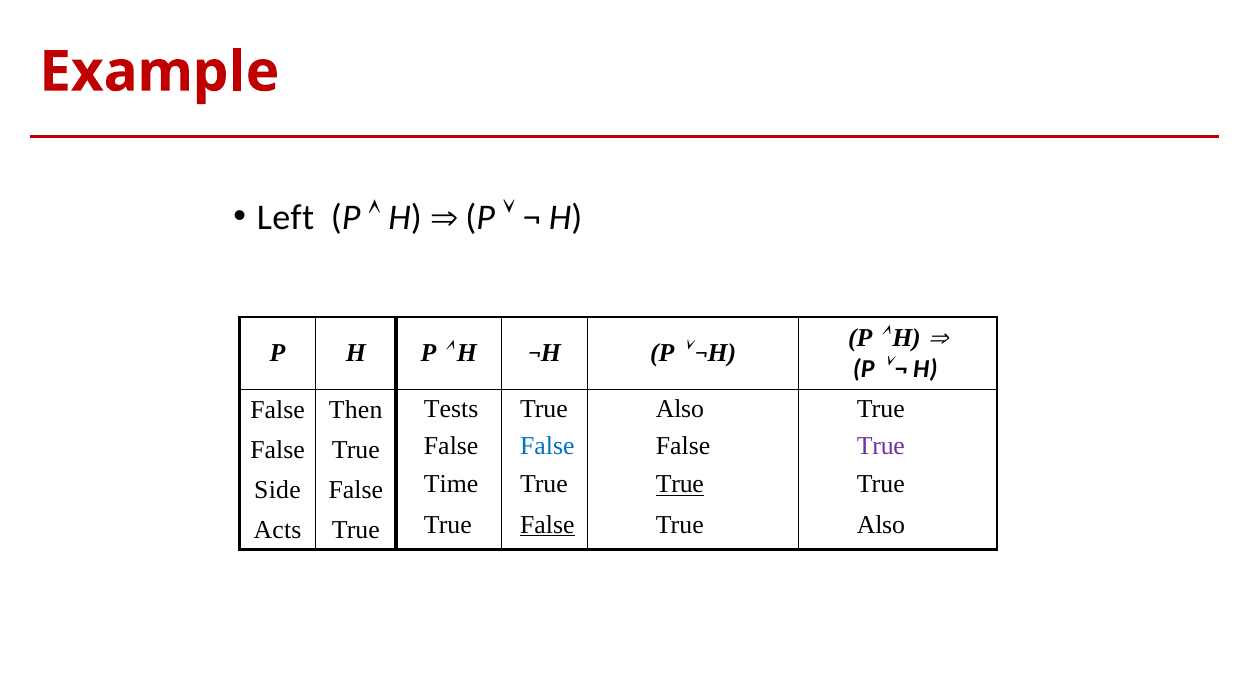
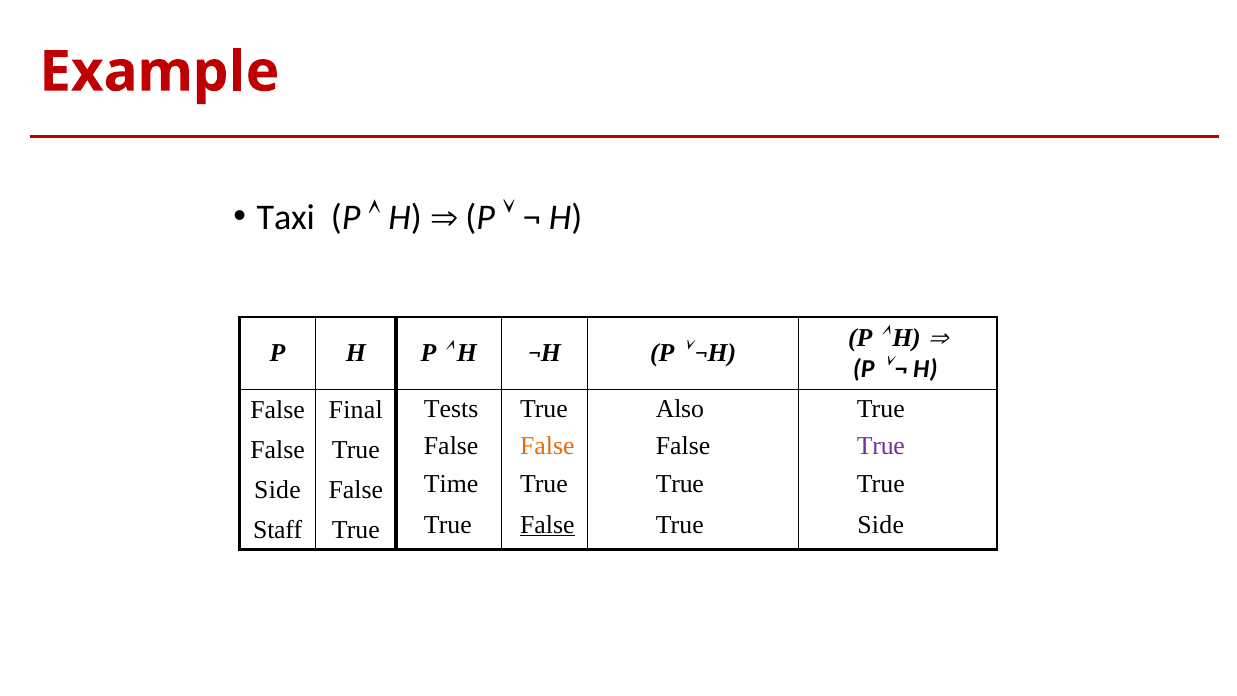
Left: Left -> Taxi (286, 217)
Then: Then -> Final (356, 409)
False colour: blue -> orange (547, 445)
True underline: present -> none (680, 484)
Also: Also -> Side (881, 524)
Acts: Acts -> Staff (278, 529)
